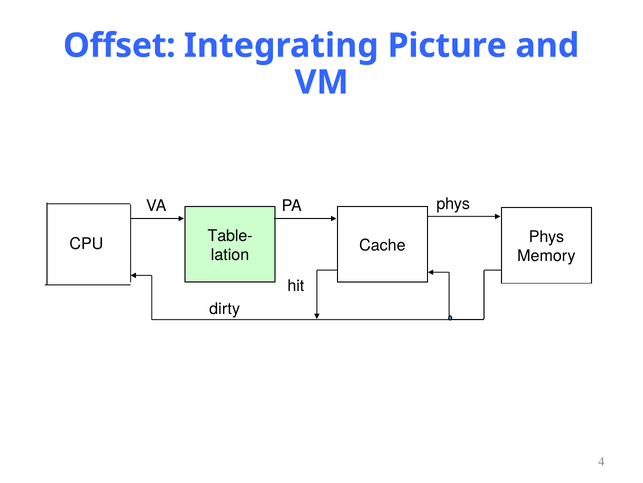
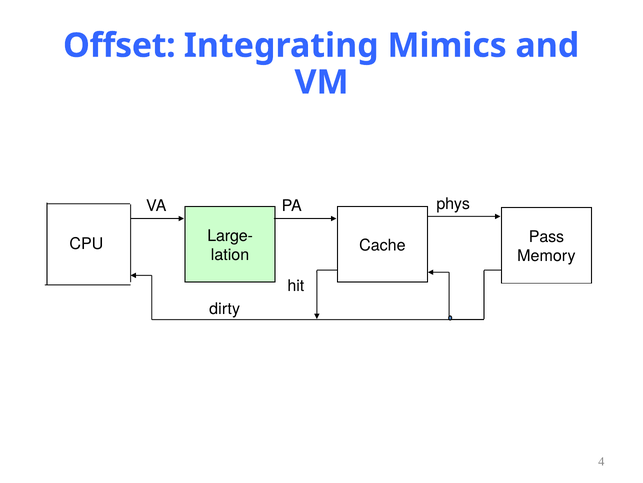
Picture: Picture -> Mimics (447, 46)
Table-: Table- -> Large- (230, 235)
Phys: Phys -> Pass (546, 236)
